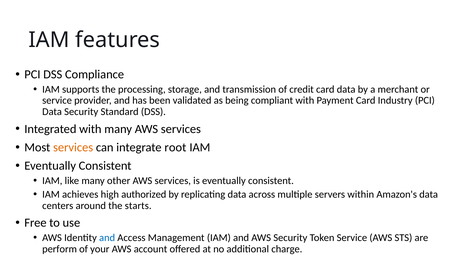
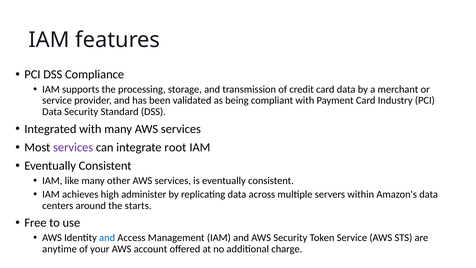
services colour: orange -> purple (73, 147)
authorized: authorized -> administer (144, 194)
perform: perform -> anytime (60, 249)
